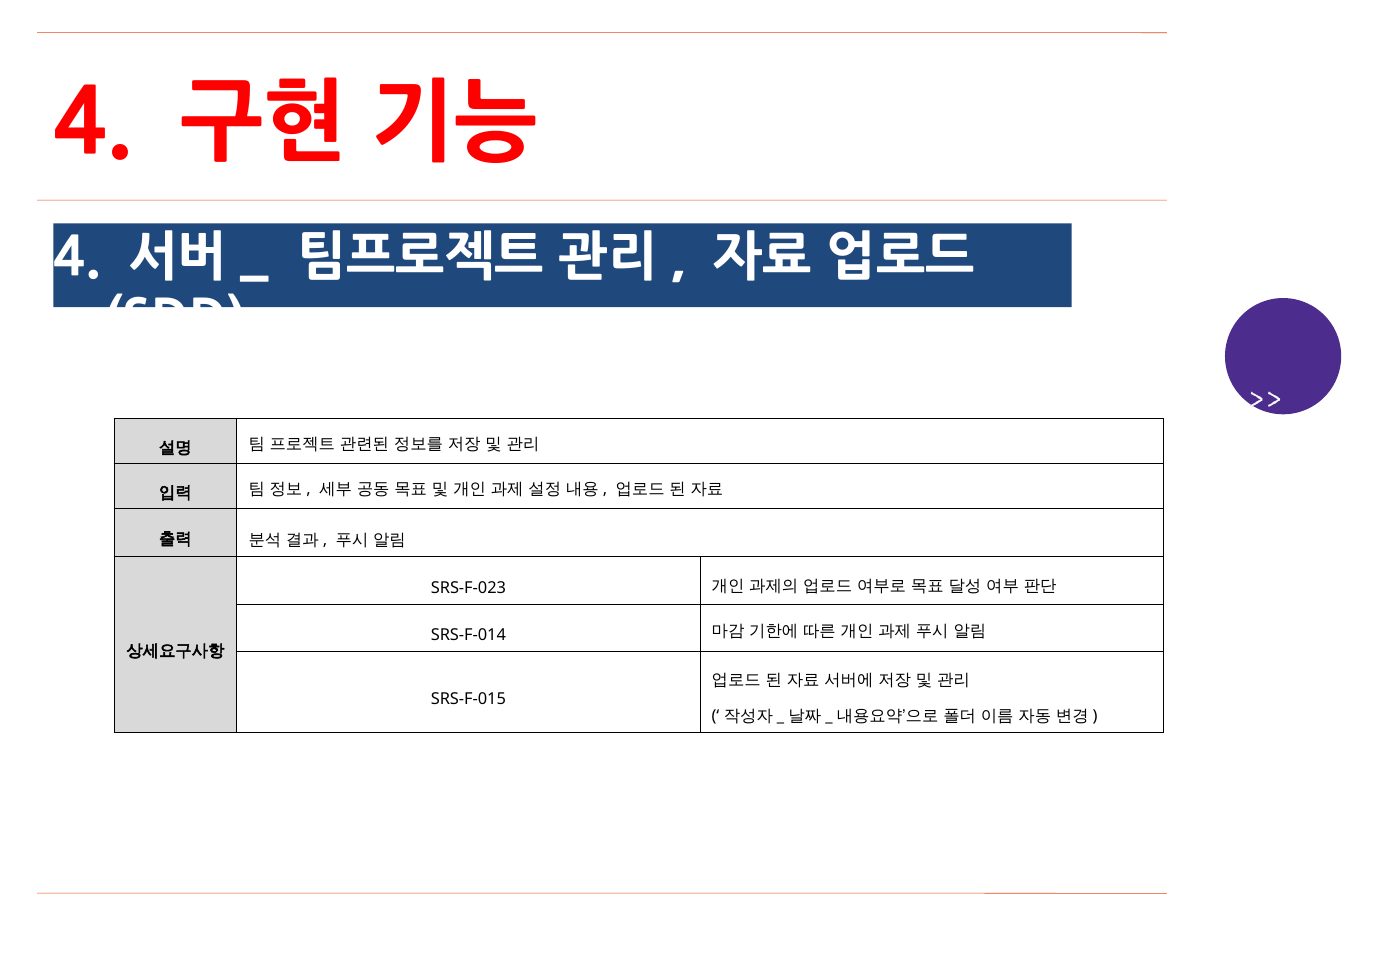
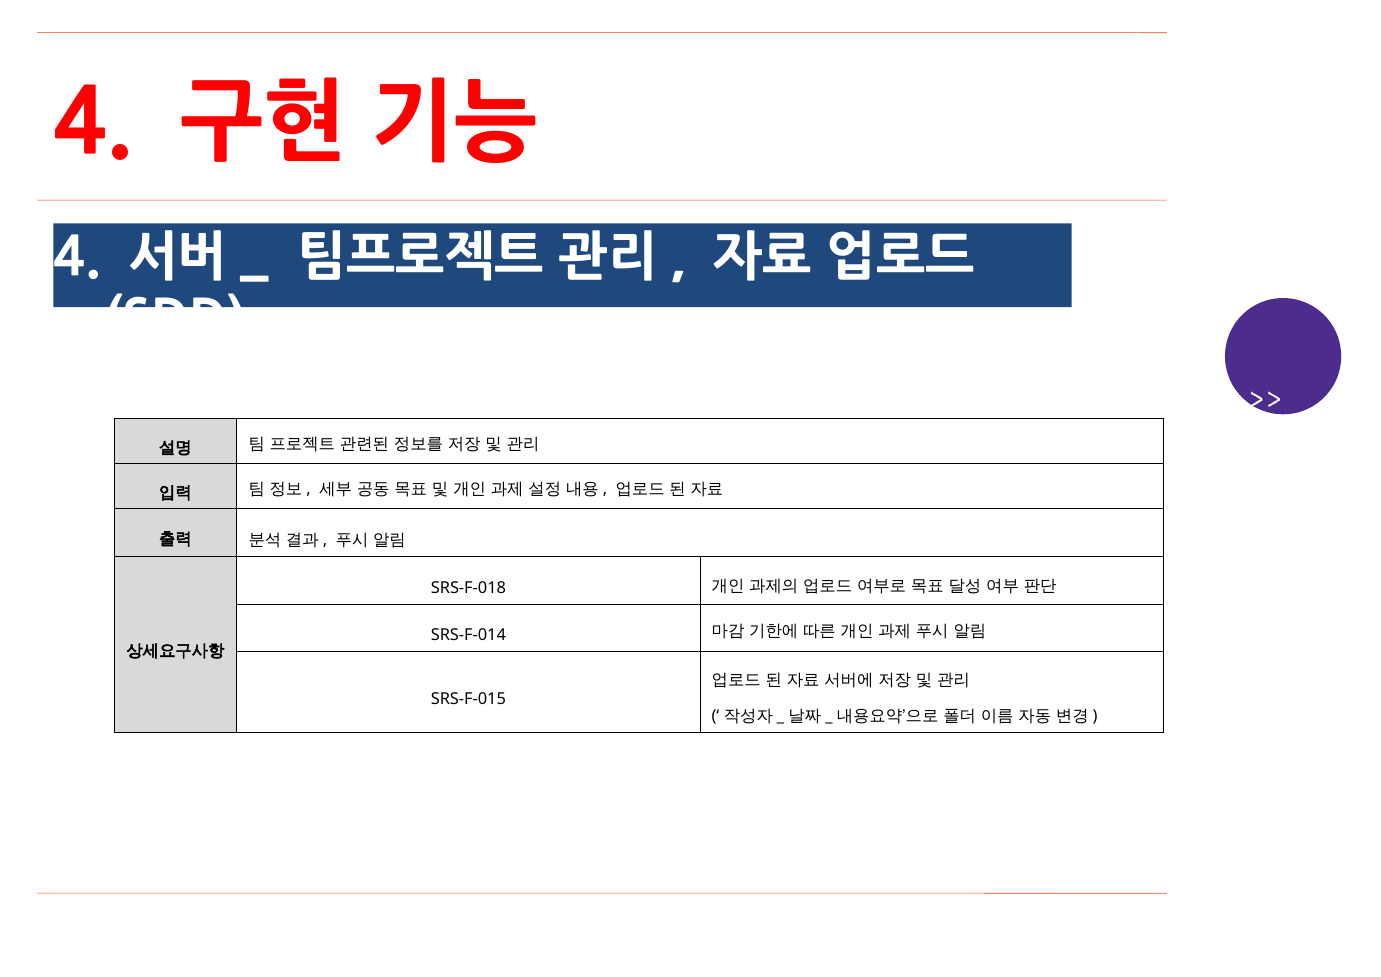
SRS-F-023: SRS-F-023 -> SRS-F-018 (468, 588)
